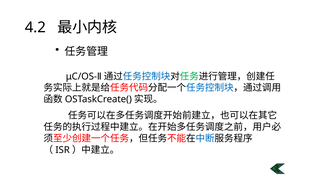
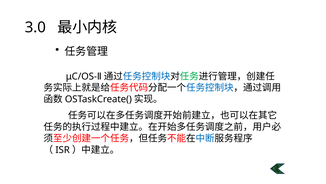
4.2: 4.2 -> 3.0 (35, 27)
